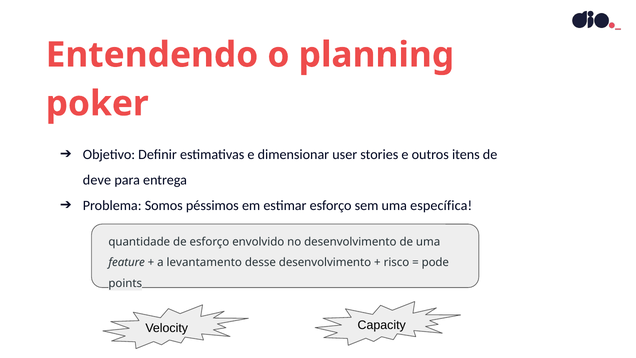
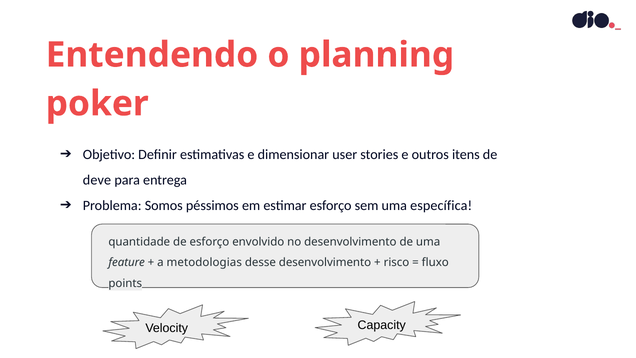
levantamento: levantamento -> metodologias (204, 262)
pode: pode -> fluxo (435, 262)
